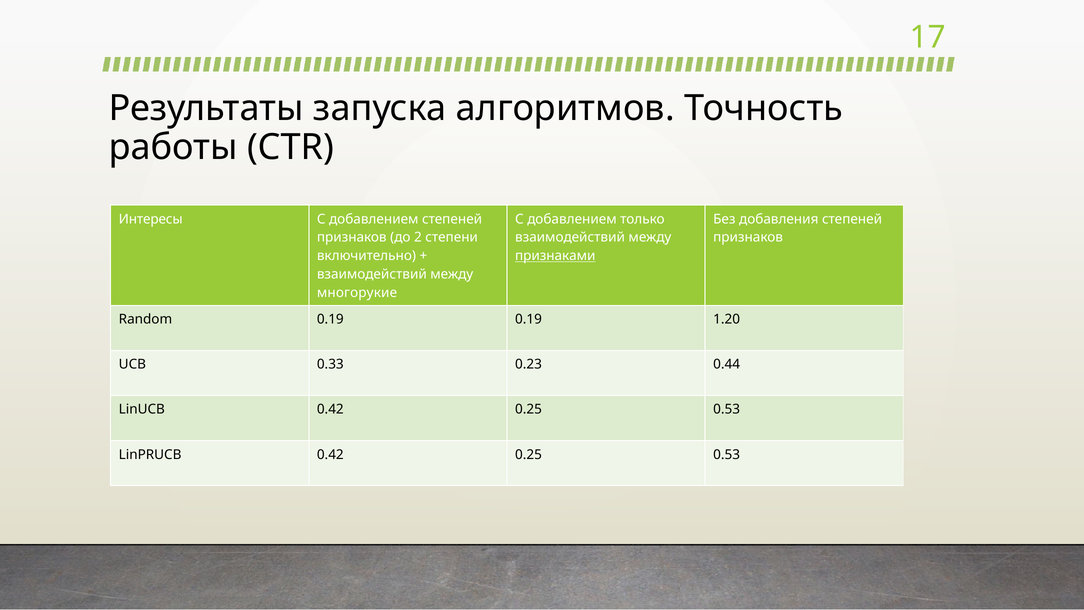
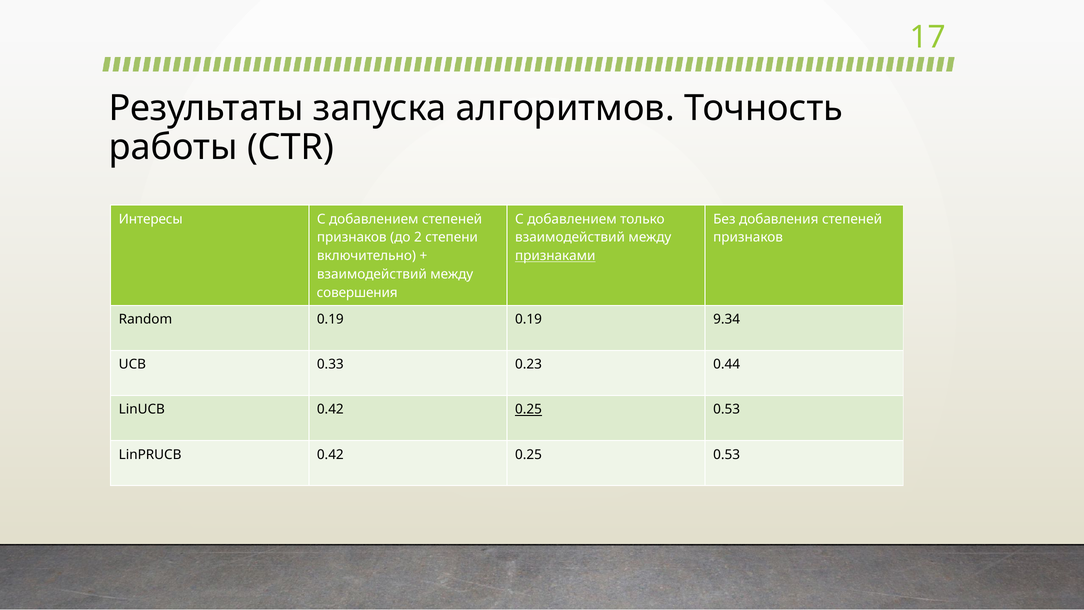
многорукие: многорукие -> совершения (357, 293)
1.20: 1.20 -> 9.34 (727, 319)
0.25 underline: none -> present (528, 409)
